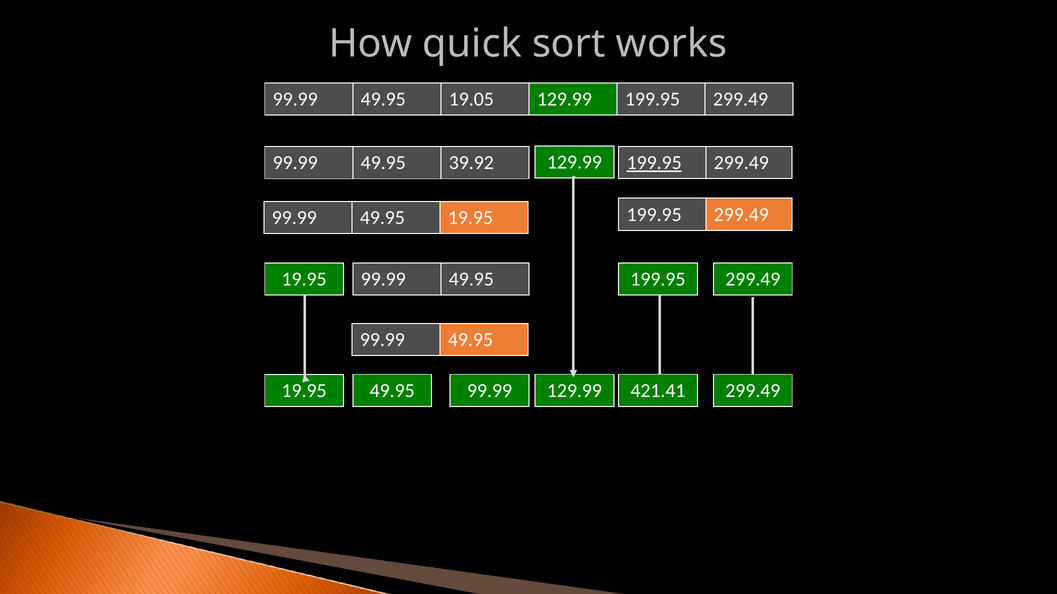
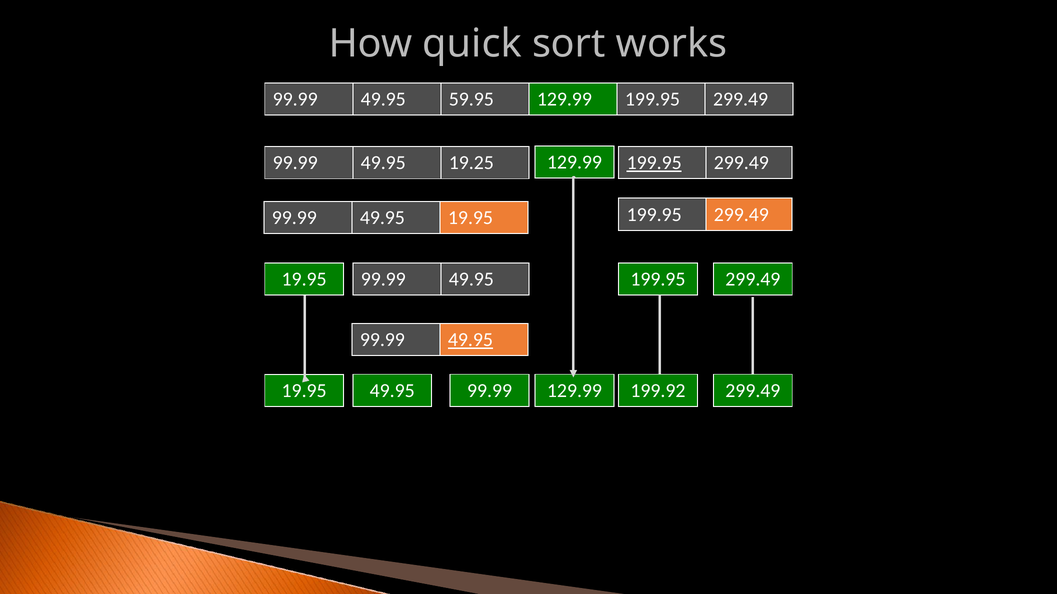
19.05: 19.05 -> 59.95 (471, 99)
39.92: 39.92 -> 19.25 (471, 163)
49.95 underline: none -> present (470, 340)
421.41: 421.41 -> 199.92 (658, 391)
